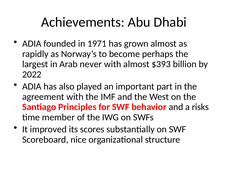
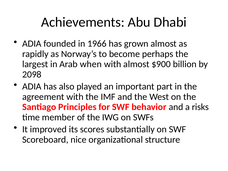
1971: 1971 -> 1966 (97, 44)
never: never -> when (91, 64)
$393: $393 -> $900 (161, 64)
2022: 2022 -> 2098 (32, 74)
